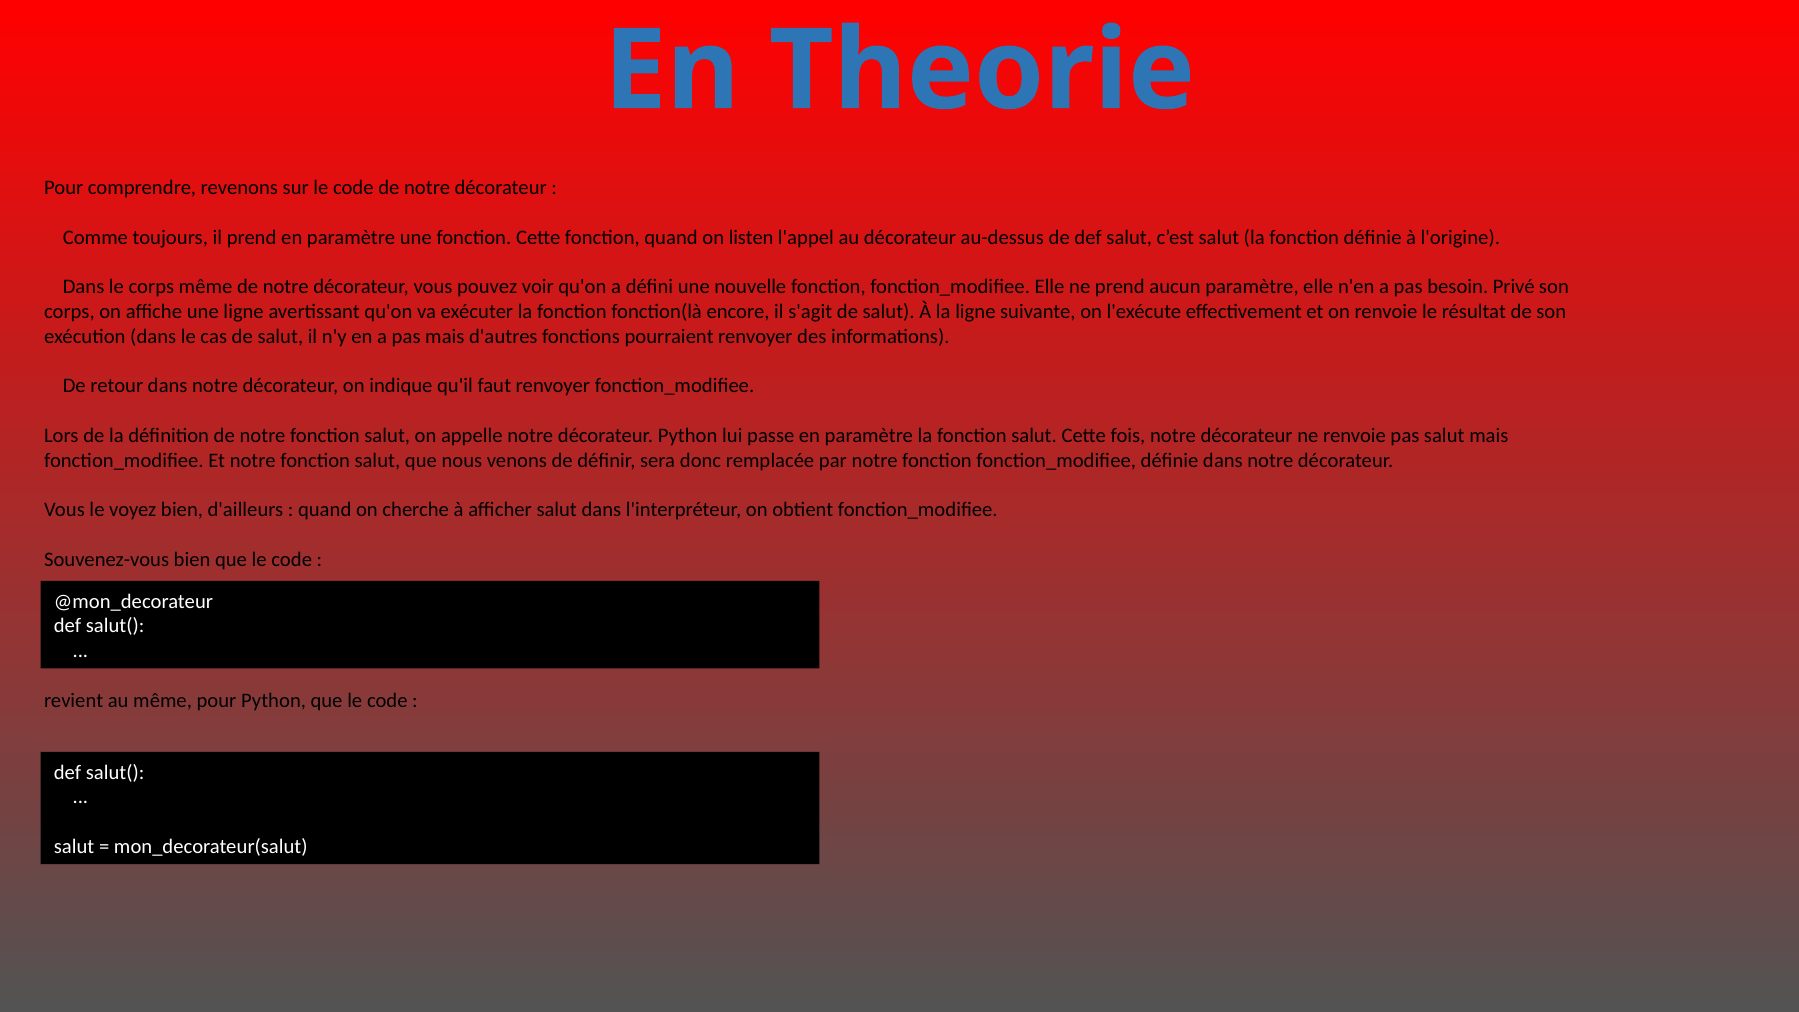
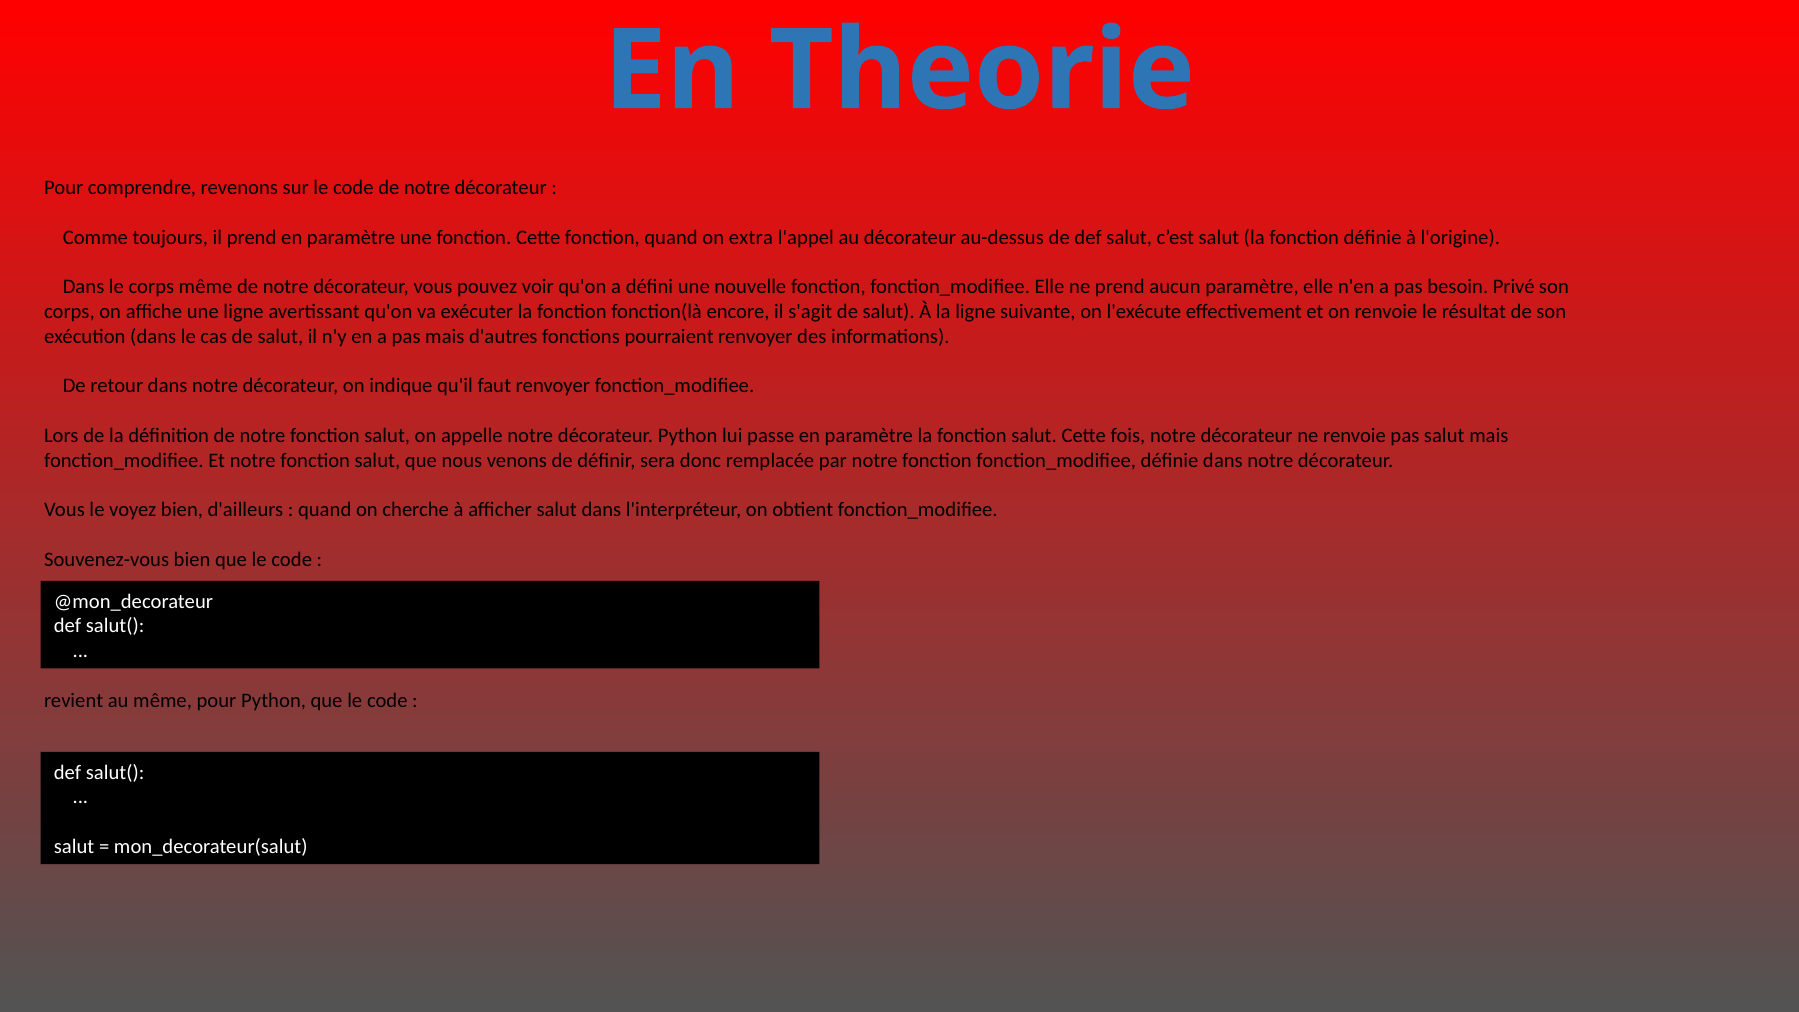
listen: listen -> extra (751, 238)
